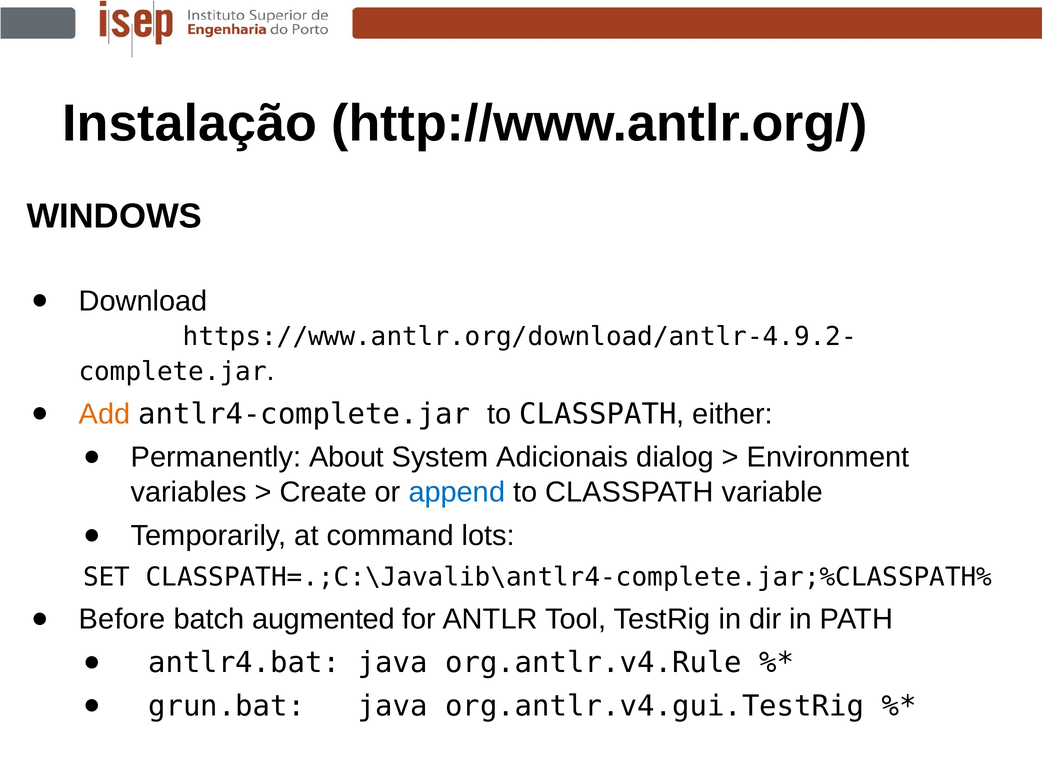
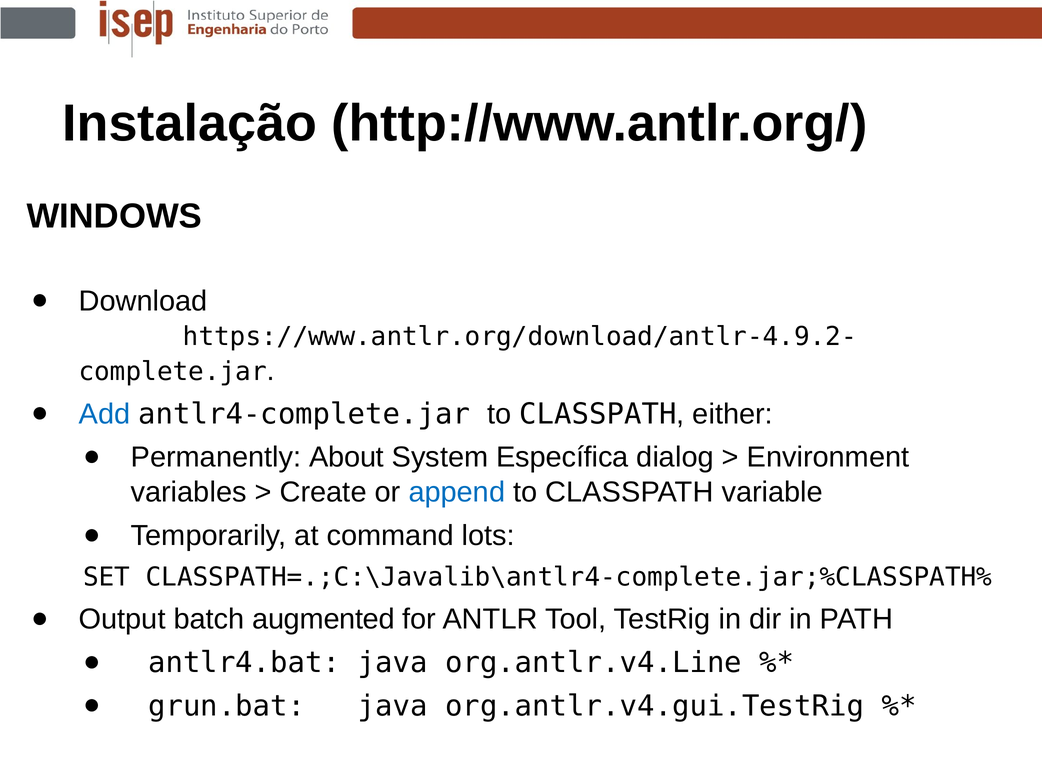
Add colour: orange -> blue (104, 414)
Adicionais: Adicionais -> Específica (562, 457)
Before: Before -> Output (122, 619)
org.antlr.v4.Rule: org.antlr.v4.Rule -> org.antlr.v4.Line (594, 662)
